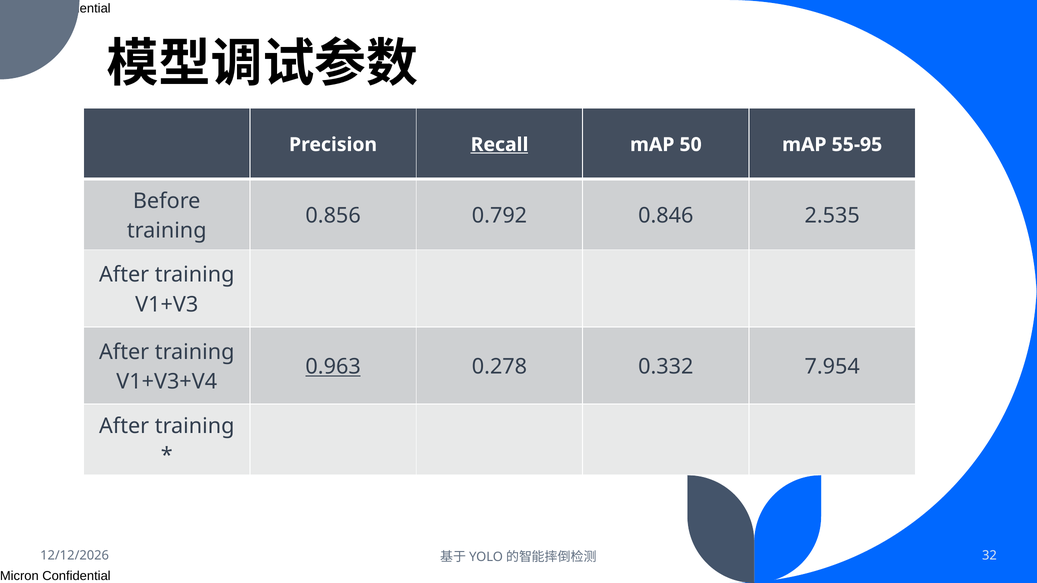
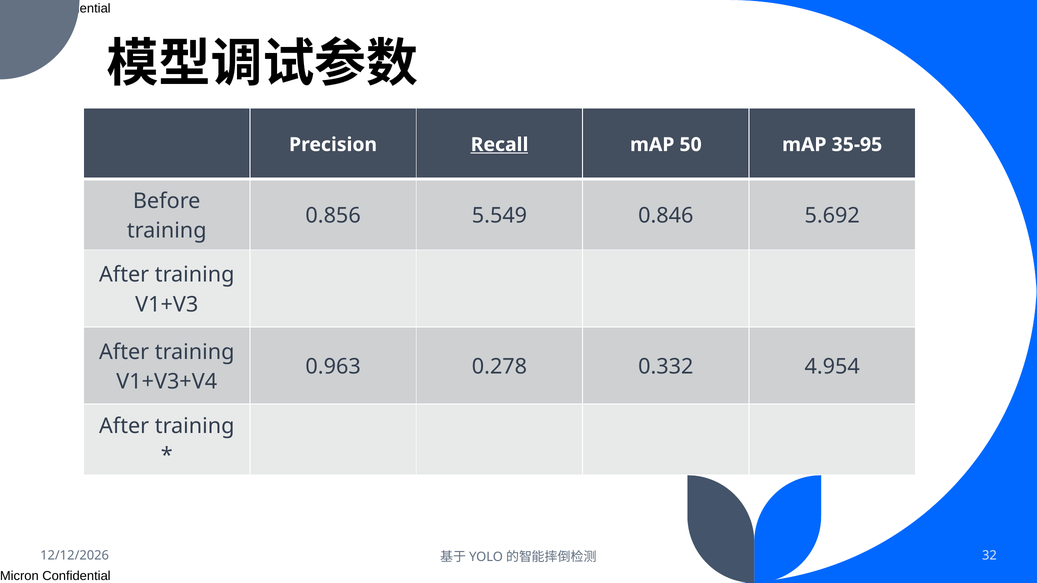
55-95: 55-95 -> 35-95 (857, 145)
0.792: 0.792 -> 5.549 (499, 216)
2.535: 2.535 -> 5.692 (832, 216)
0.963 underline: present -> none (333, 367)
7.954: 7.954 -> 4.954 (832, 367)
